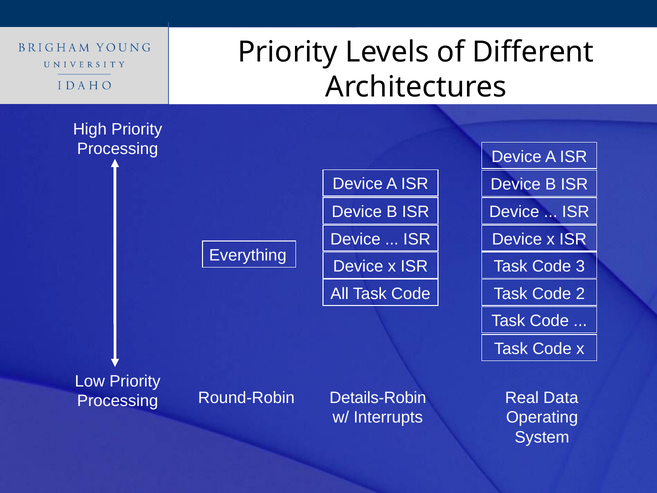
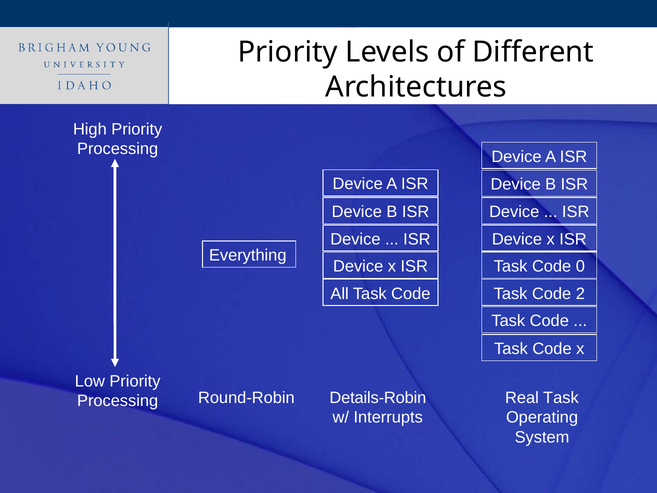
3: 3 -> 0 (580, 266)
Real Data: Data -> Task (561, 397)
